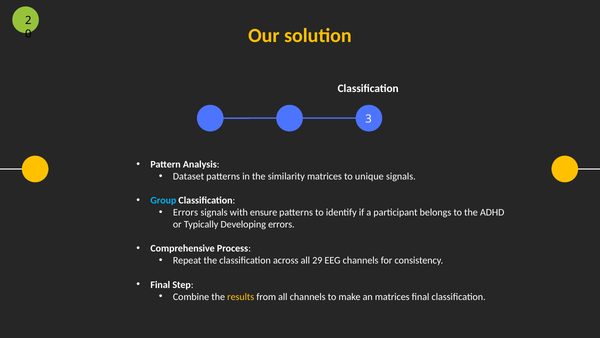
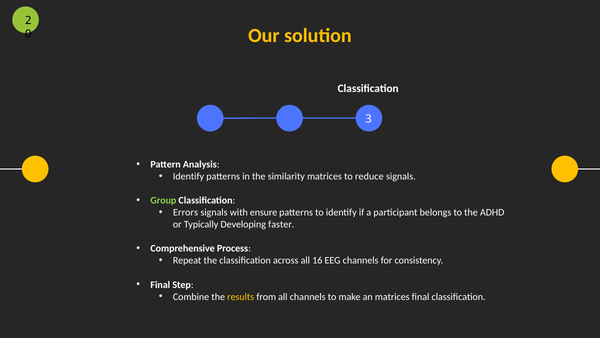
Dataset: Dataset -> Identify (189, 176)
unique: unique -> reduce (369, 176)
Group colour: light blue -> light green (163, 200)
Developing errors: errors -> faster (281, 224)
29: 29 -> 16 (317, 260)
